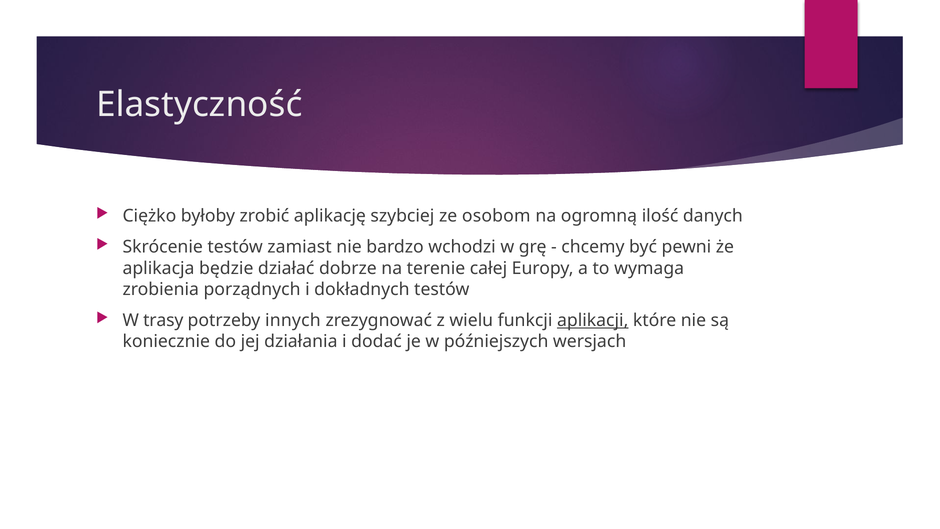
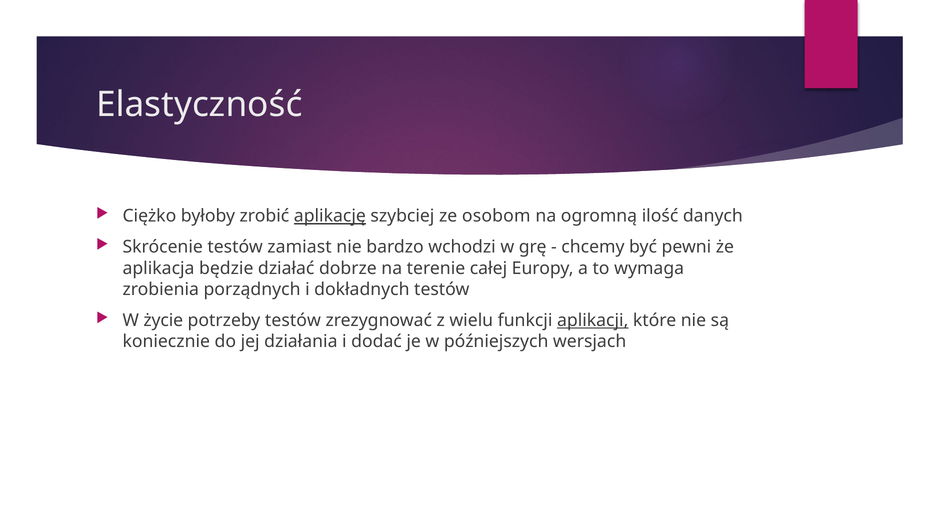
aplikację underline: none -> present (330, 216)
trasy: trasy -> życie (163, 320)
potrzeby innych: innych -> testów (293, 320)
